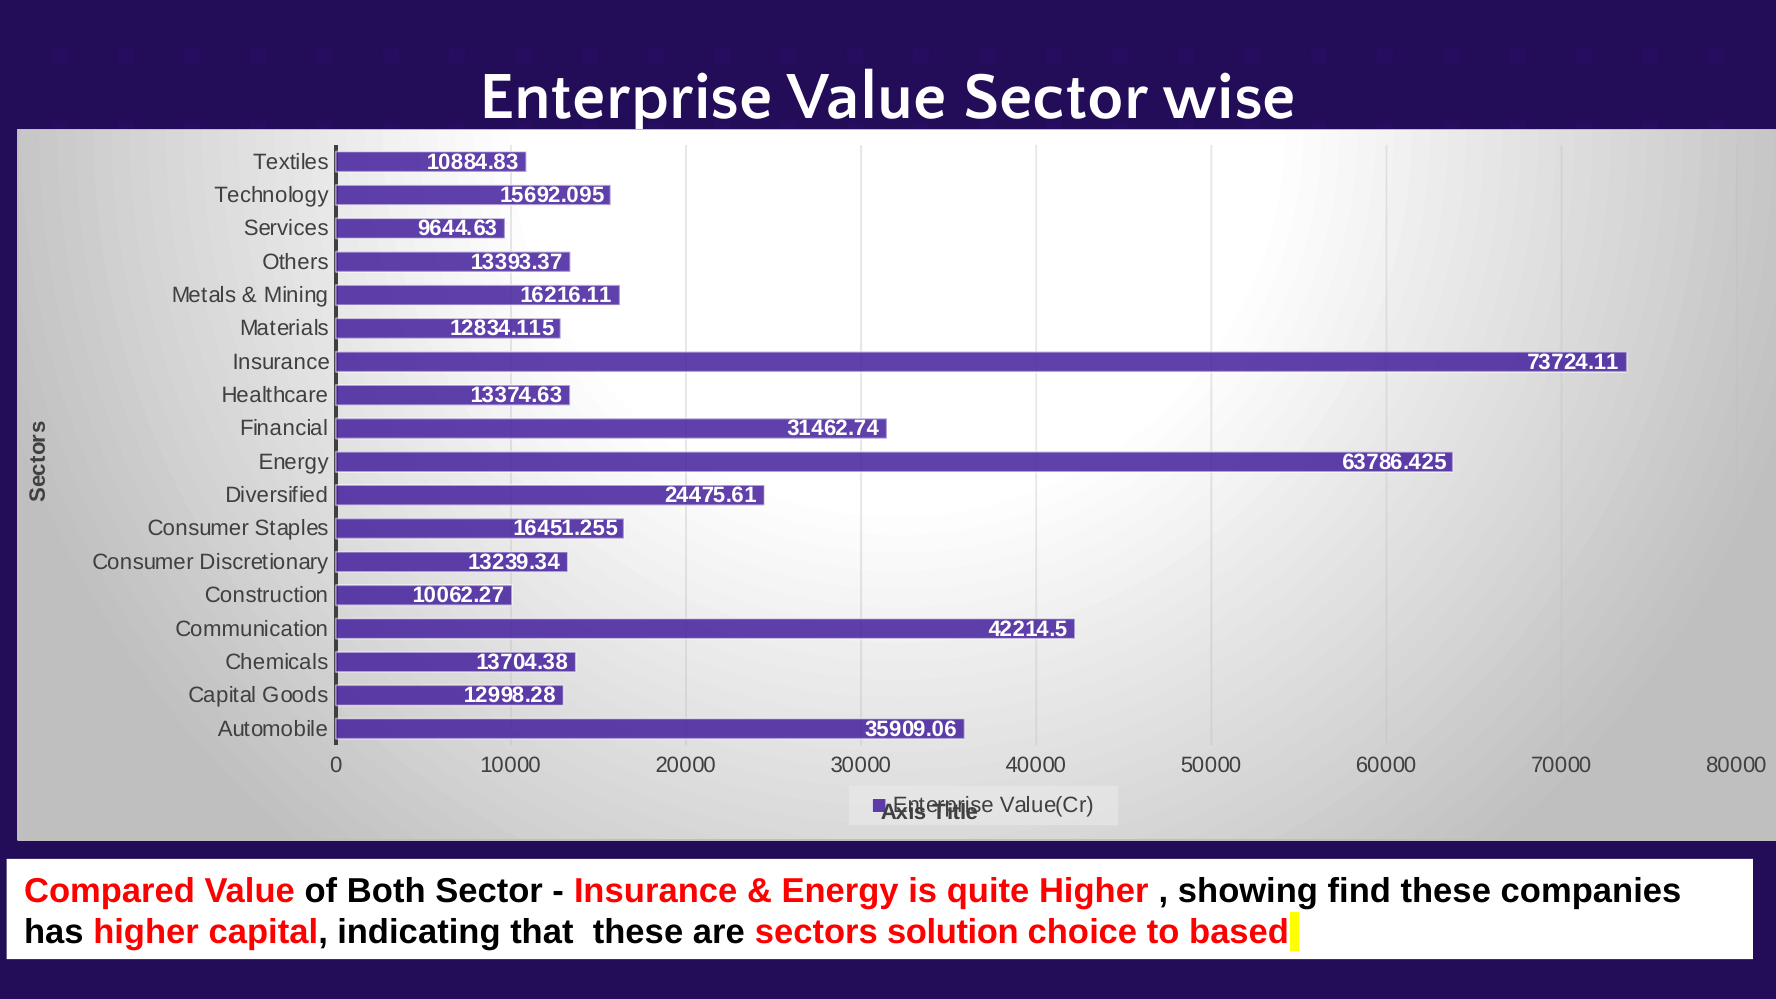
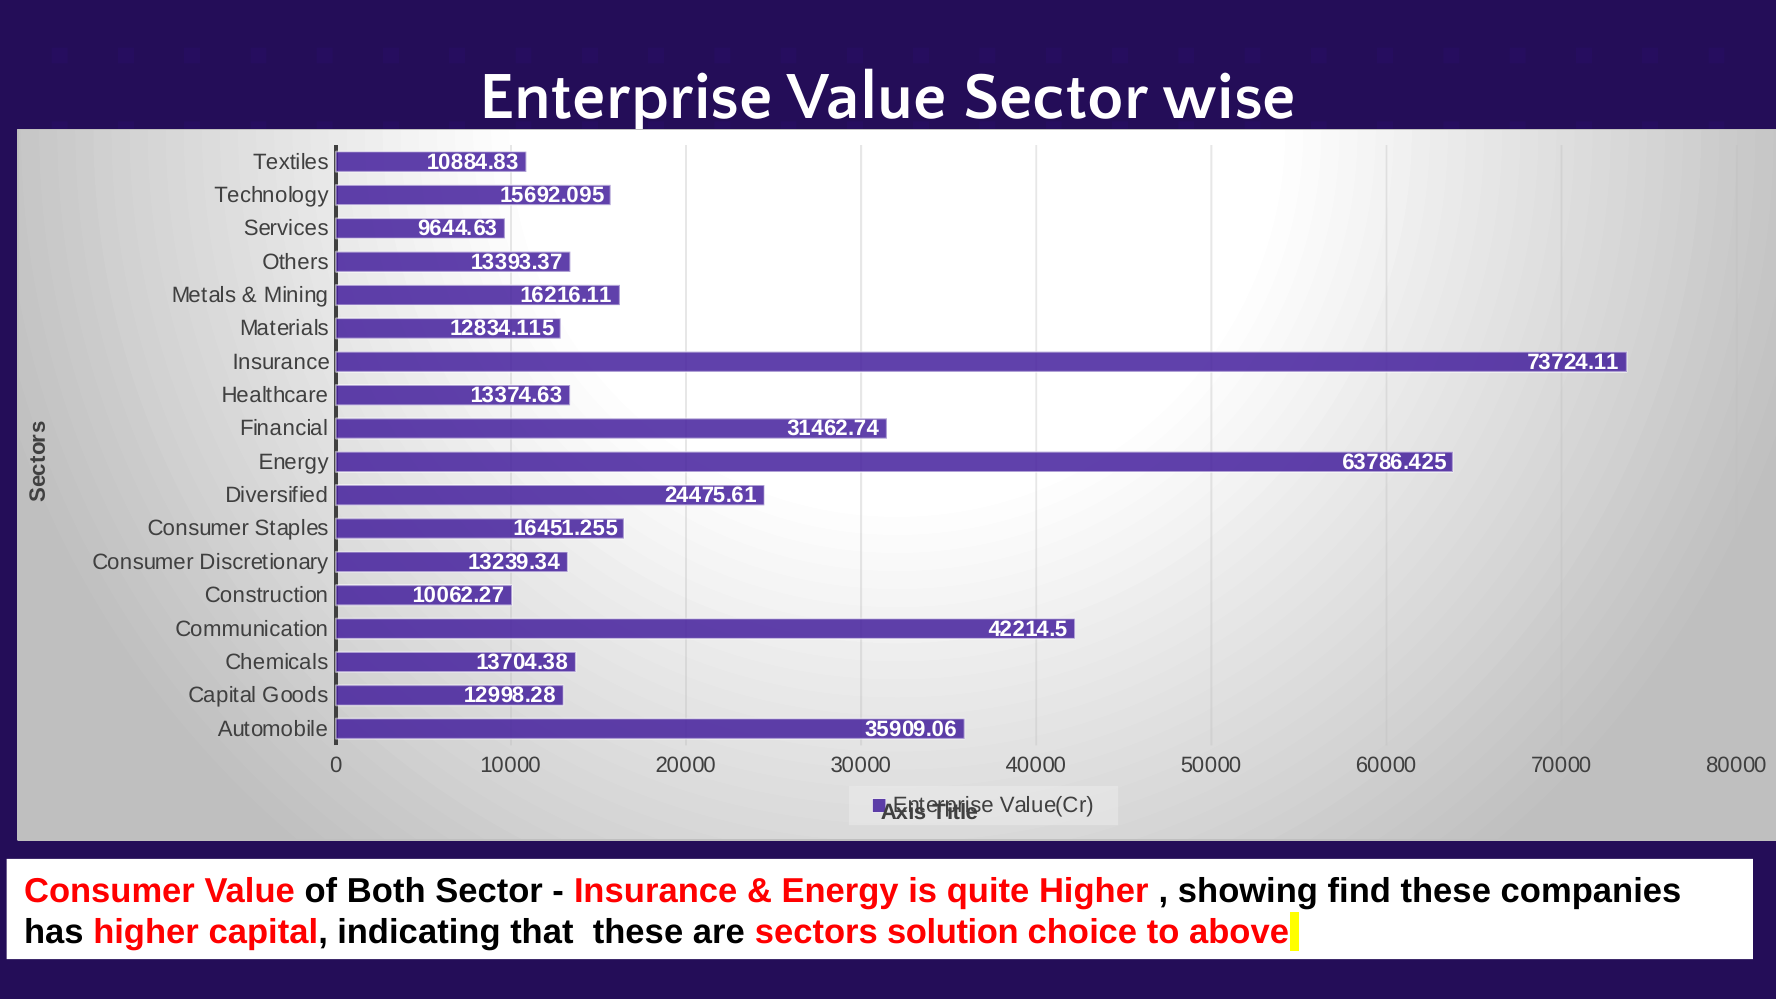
Compared: Compared -> Consumer (109, 891)
based: based -> above (1239, 932)
